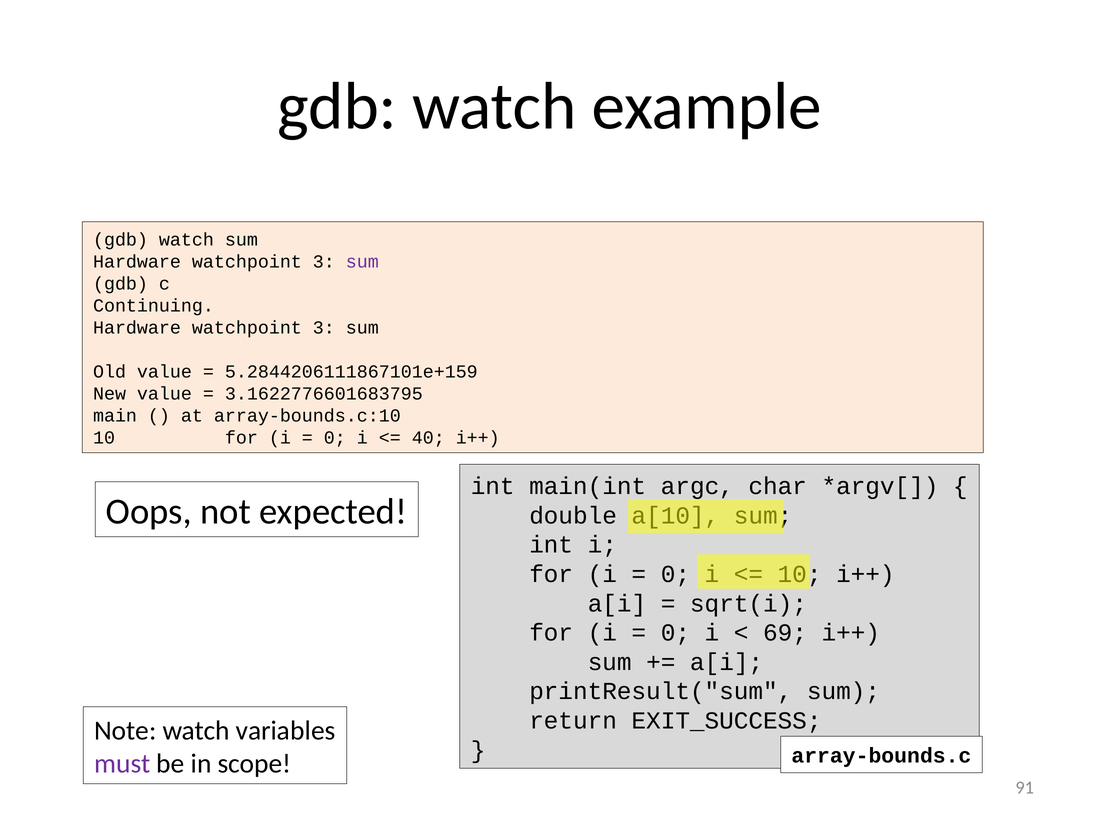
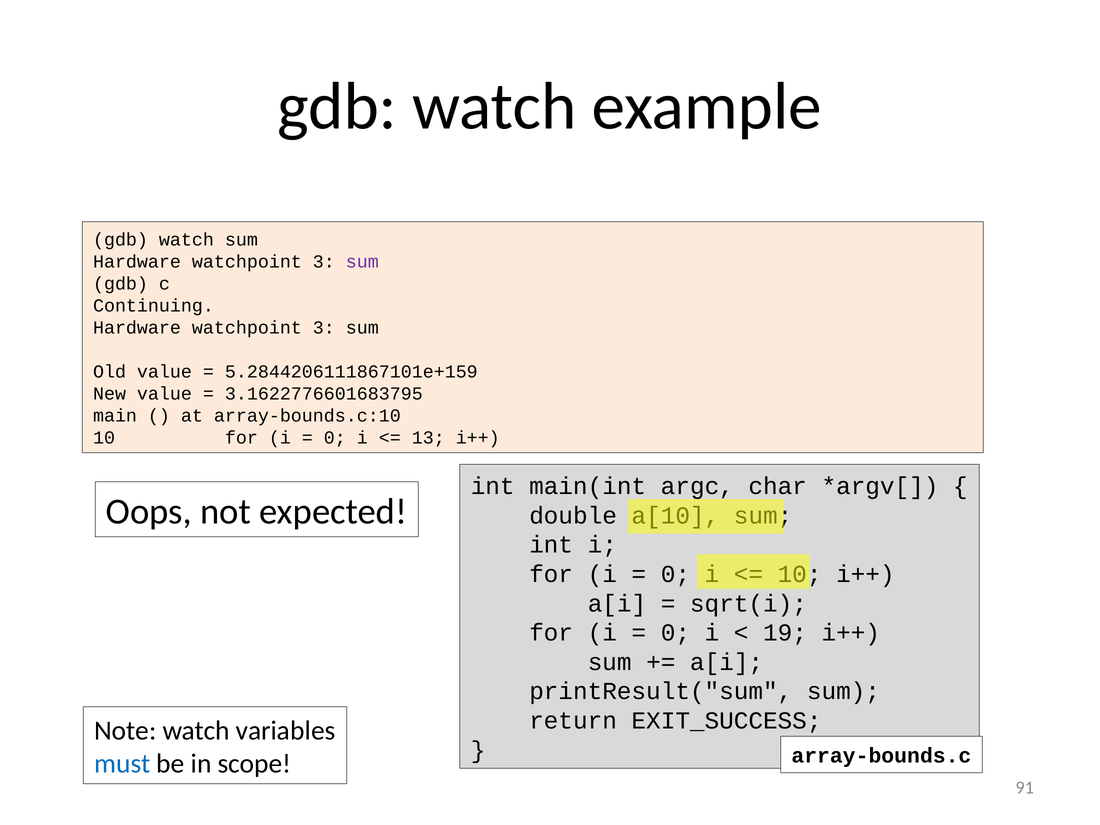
40: 40 -> 13 (428, 438)
69: 69 -> 19 (785, 633)
must colour: purple -> blue (122, 764)
